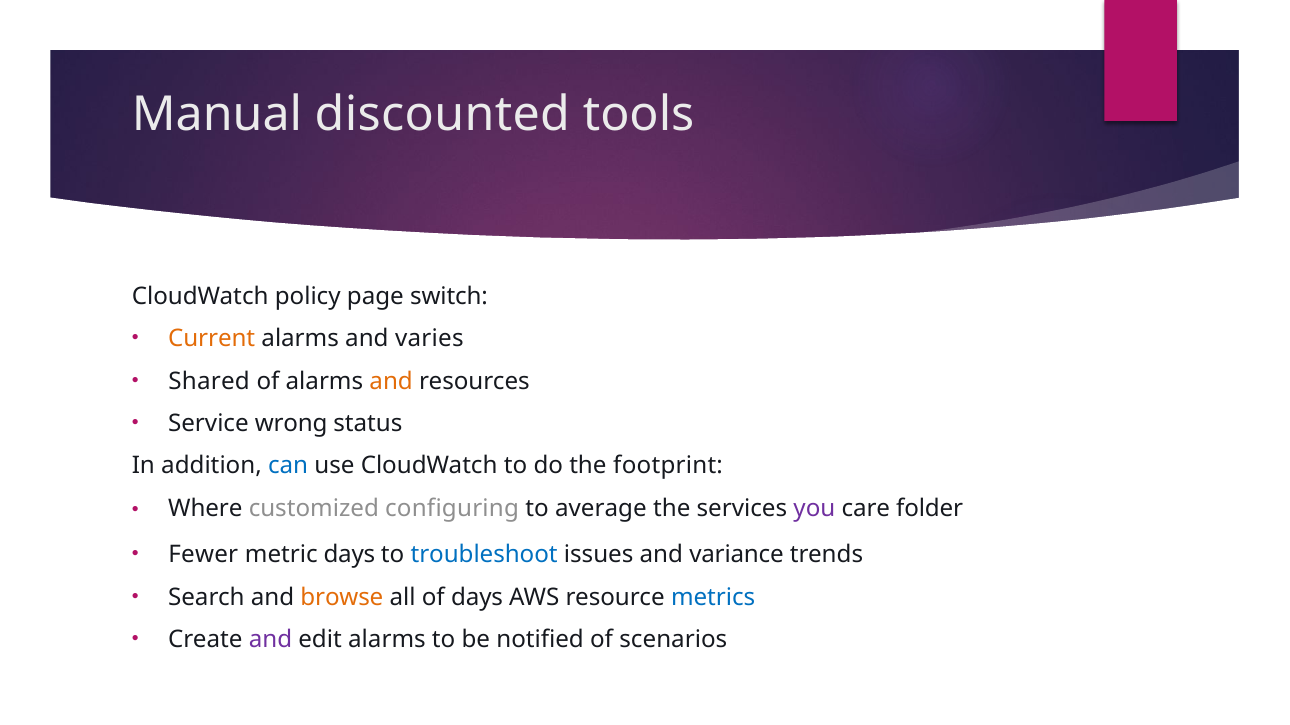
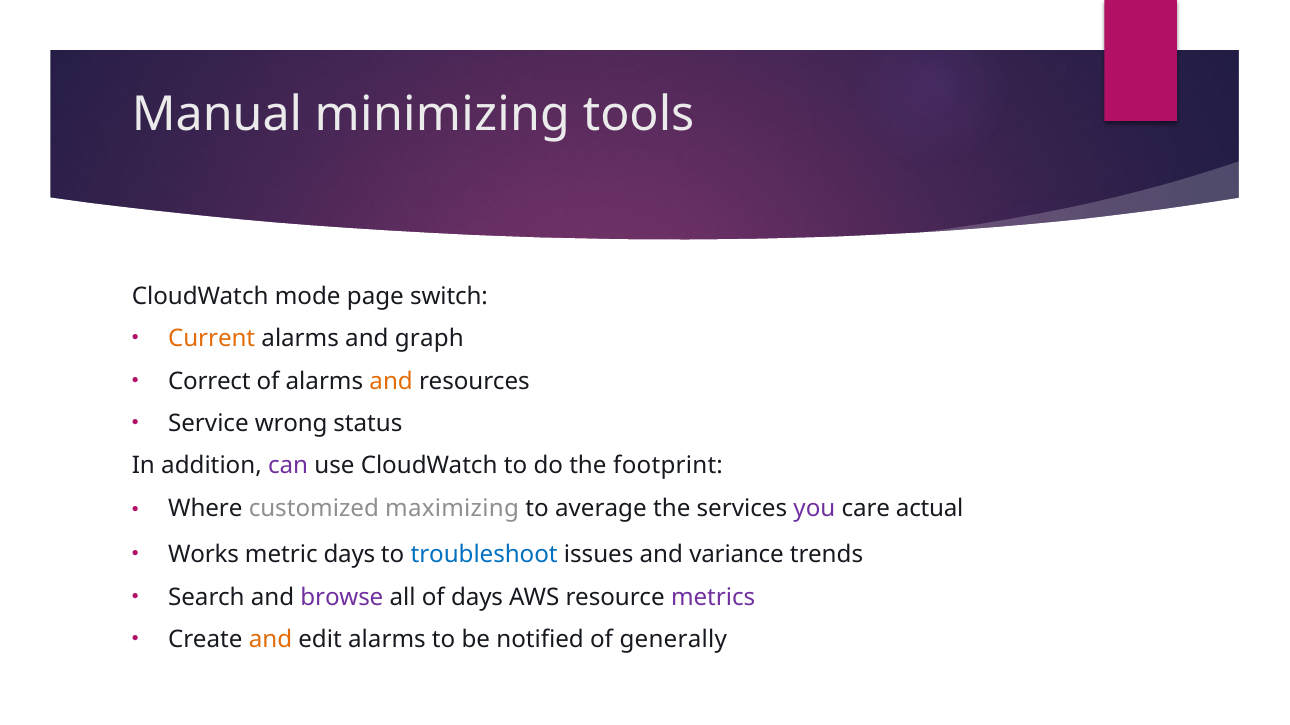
discounted: discounted -> minimizing (442, 115)
policy: policy -> mode (308, 297)
varies: varies -> graph (429, 339)
Shared: Shared -> Correct (209, 381)
can colour: blue -> purple (288, 466)
configuring: configuring -> maximizing (452, 509)
folder: folder -> actual (930, 509)
Fewer: Fewer -> Works (204, 555)
browse colour: orange -> purple (342, 598)
metrics colour: blue -> purple (713, 598)
and colour: purple -> orange (270, 640)
scenarios: scenarios -> generally (673, 640)
